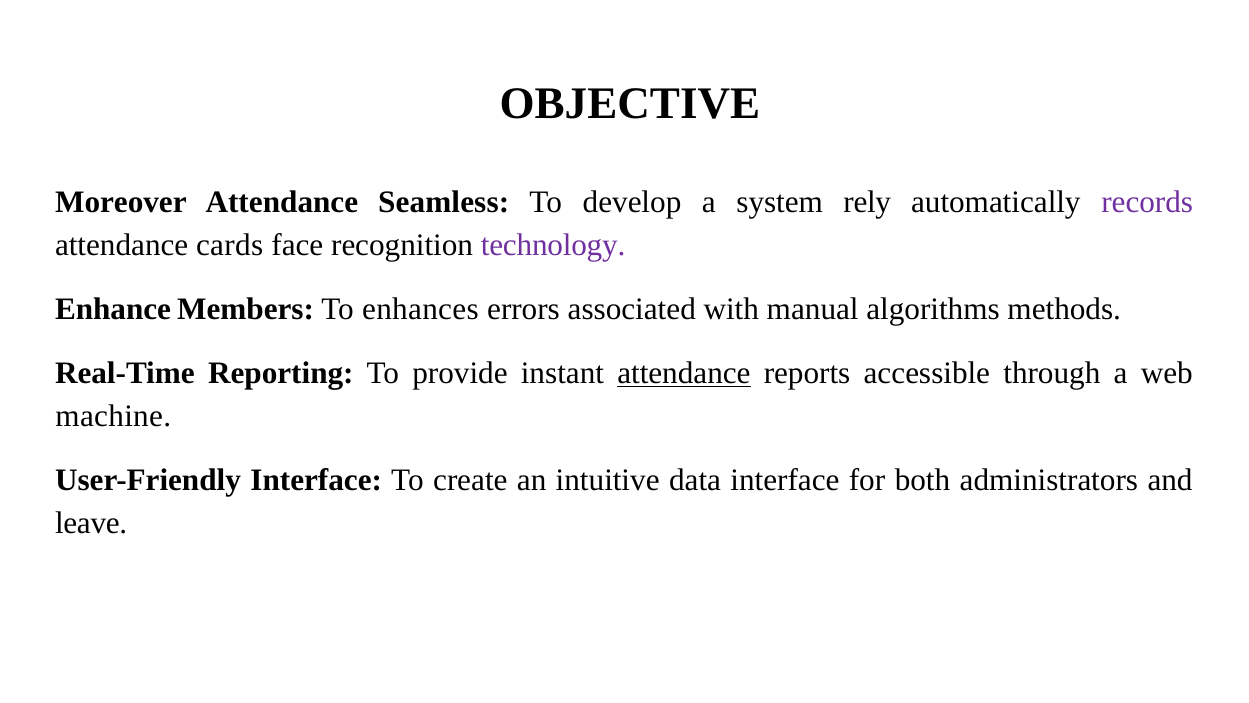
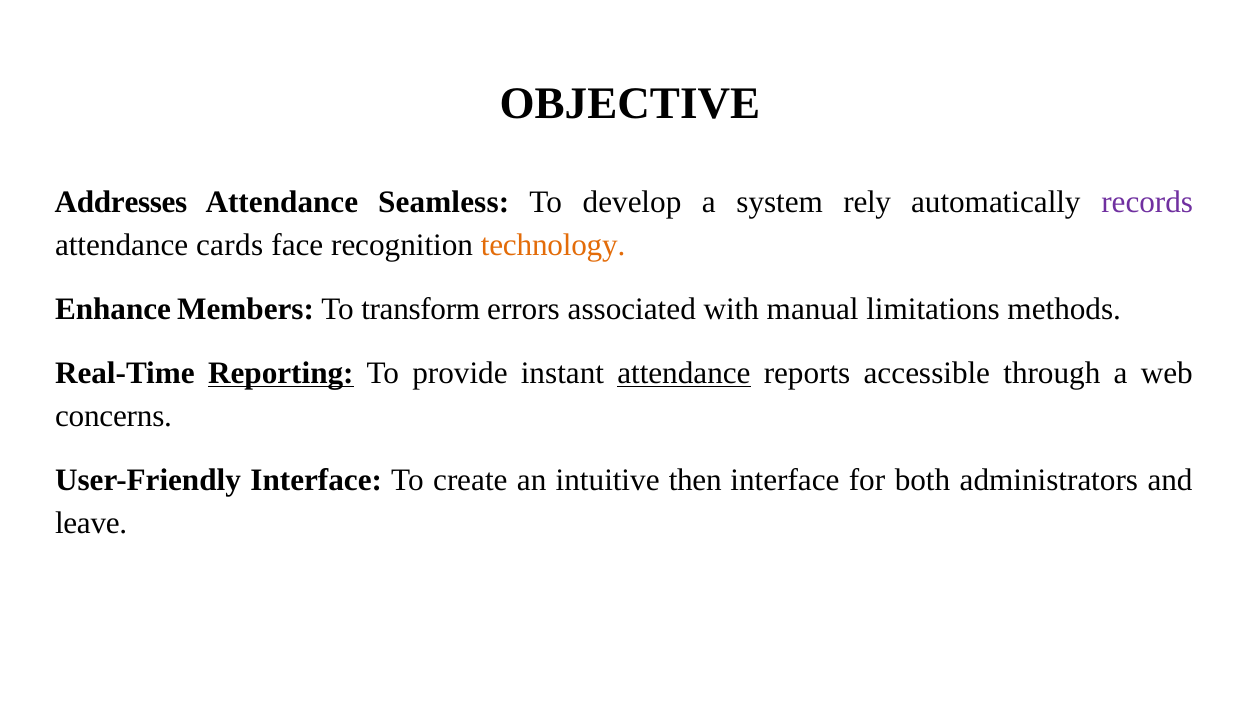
Moreover: Moreover -> Addresses (121, 202)
technology colour: purple -> orange (553, 245)
enhances: enhances -> transform (421, 309)
algorithms: algorithms -> limitations (933, 309)
Reporting underline: none -> present (281, 373)
machine: machine -> concerns (114, 416)
data: data -> then (695, 480)
